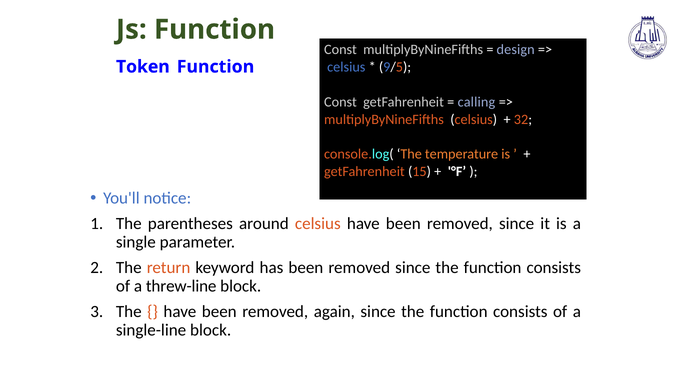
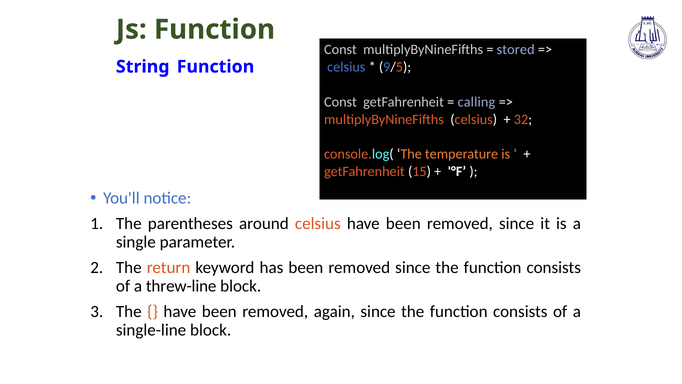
design: design -> stored (516, 50)
Token: Token -> String (143, 67)
